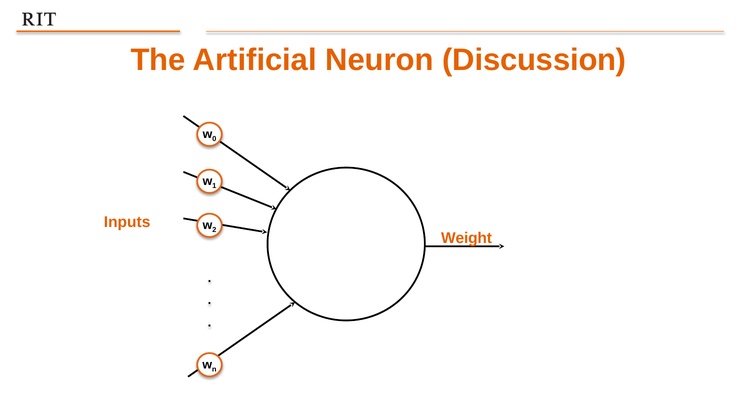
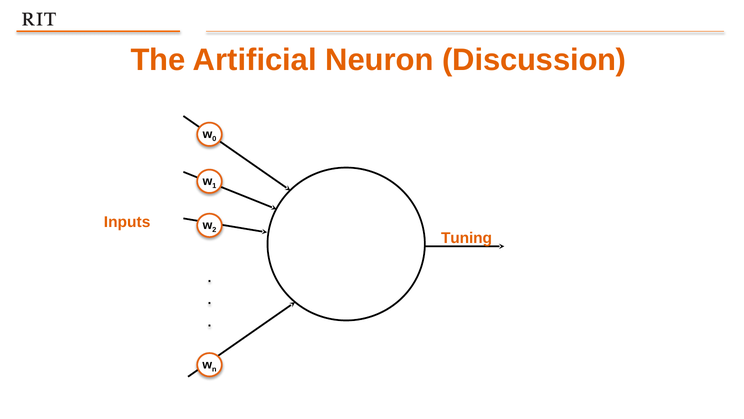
Weight: Weight -> Tuning (466, 238)
